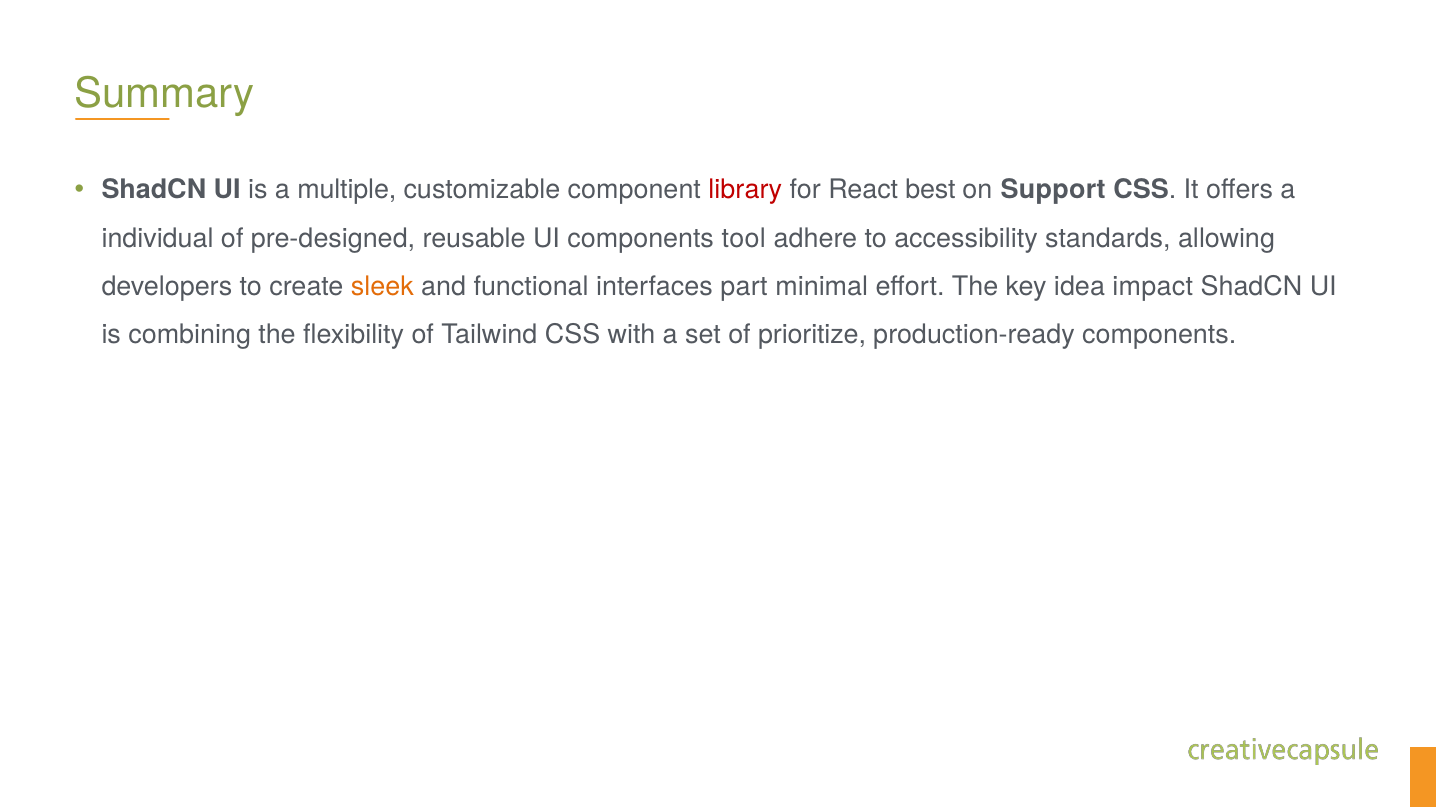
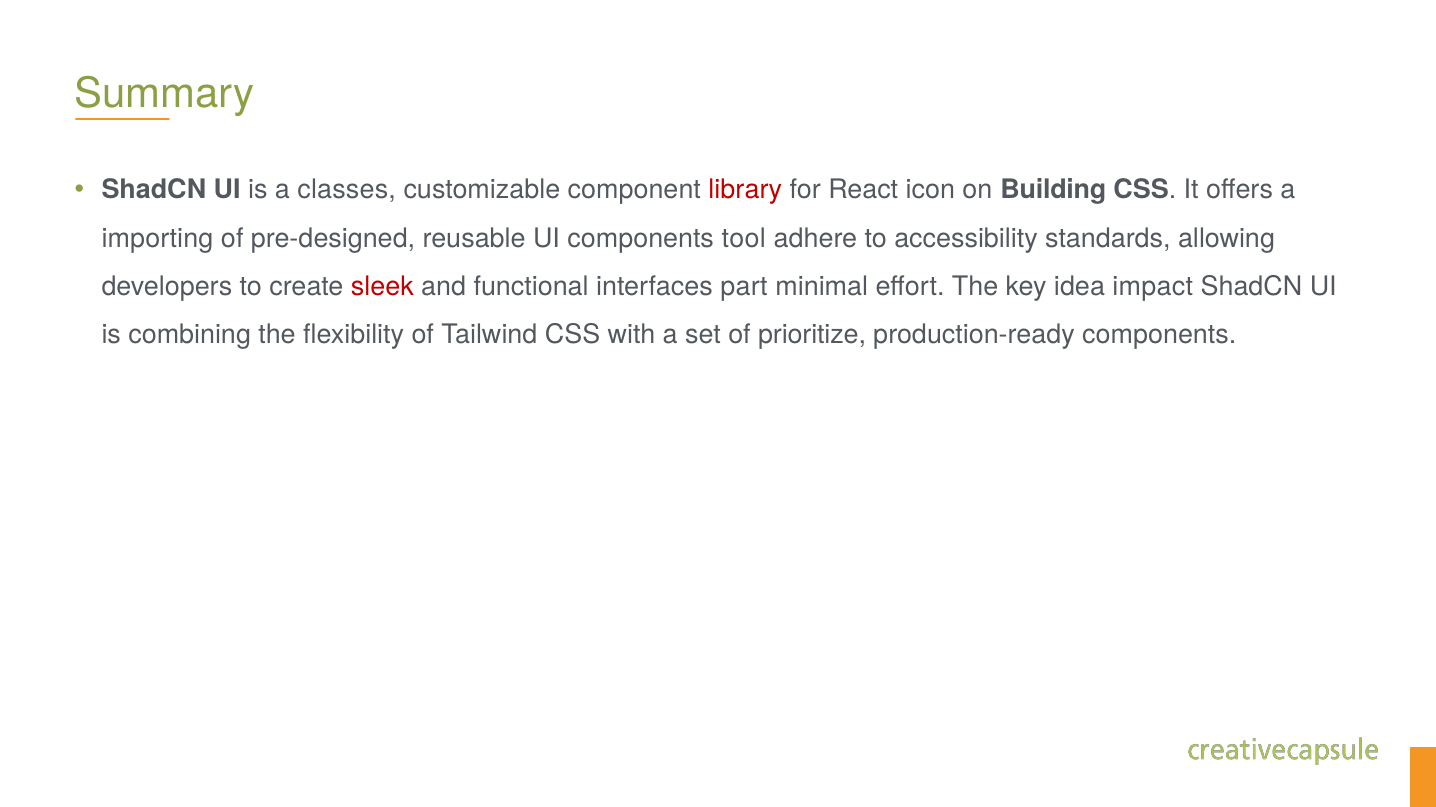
multiple: multiple -> classes (347, 190)
best: best -> icon (930, 190)
Support: Support -> Building (1053, 190)
individual: individual -> importing (157, 238)
sleek colour: orange -> red (382, 287)
